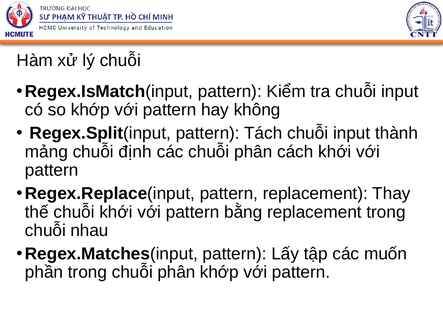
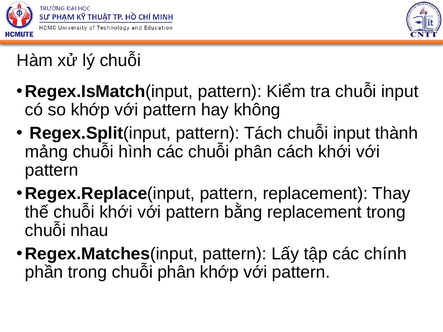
định: định -> hình (135, 152)
muốn: muốn -> chính (385, 254)
